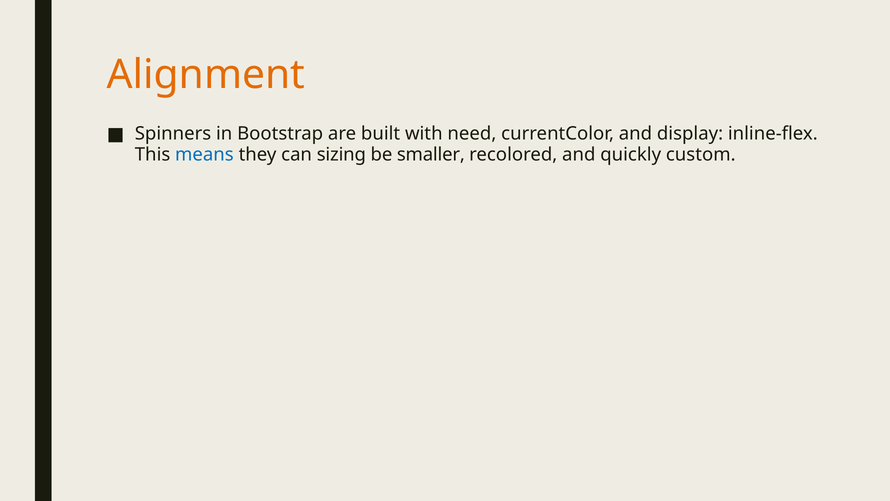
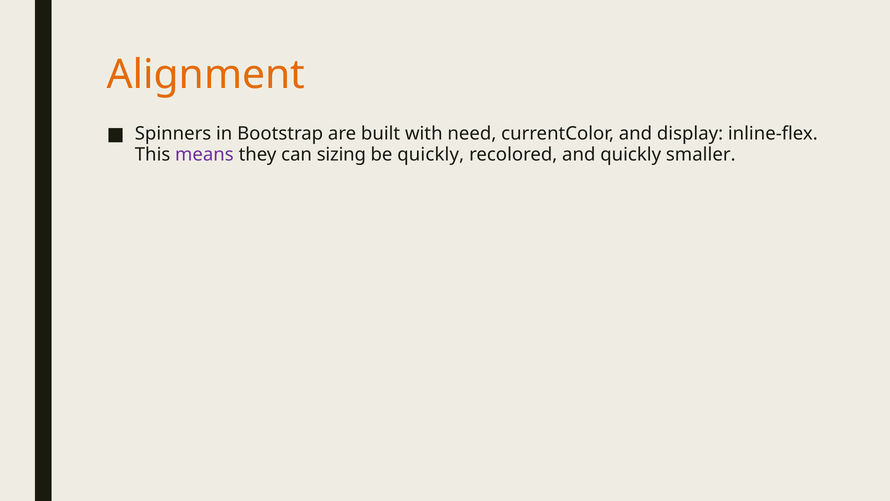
means colour: blue -> purple (204, 155)
be smaller: smaller -> quickly (431, 155)
custom: custom -> smaller (701, 155)
